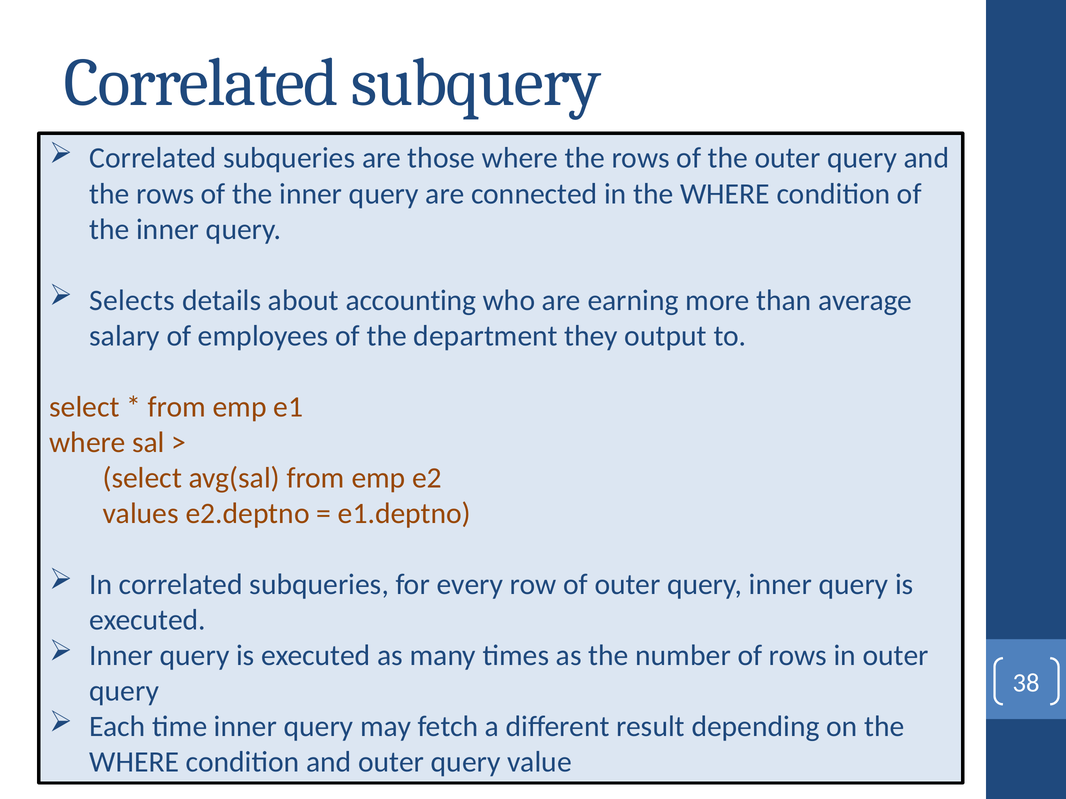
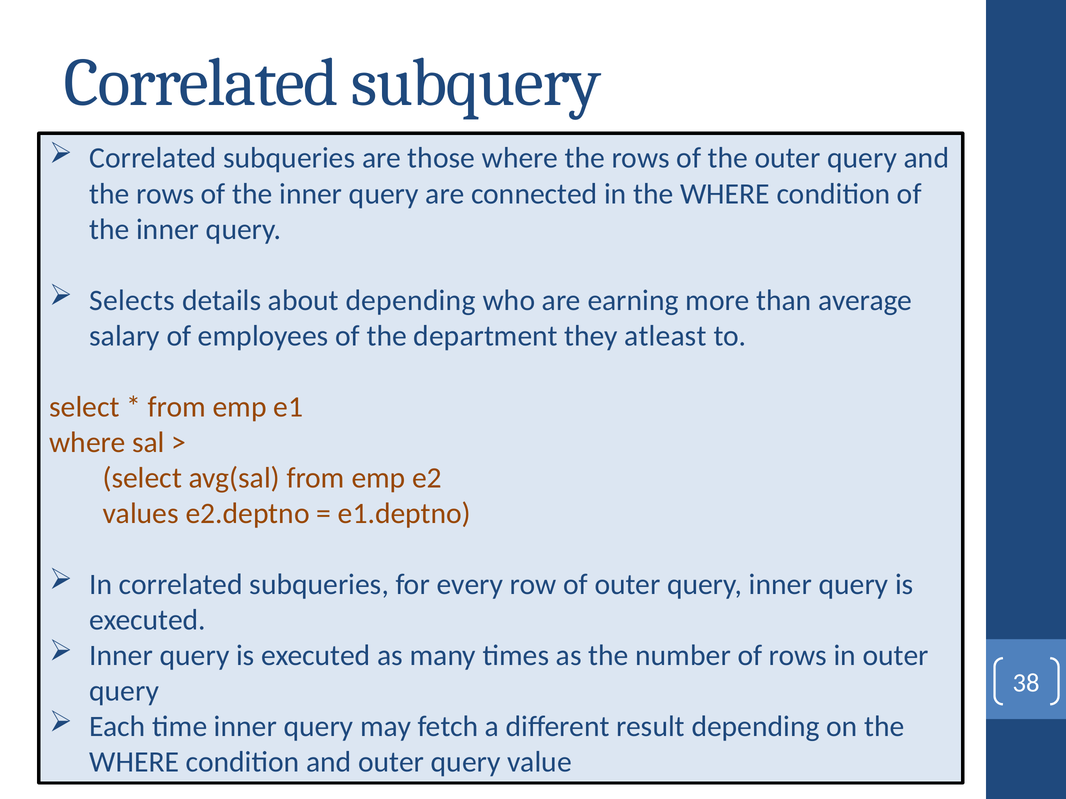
about accounting: accounting -> depending (411, 300)
output: output -> atleast (666, 336)
